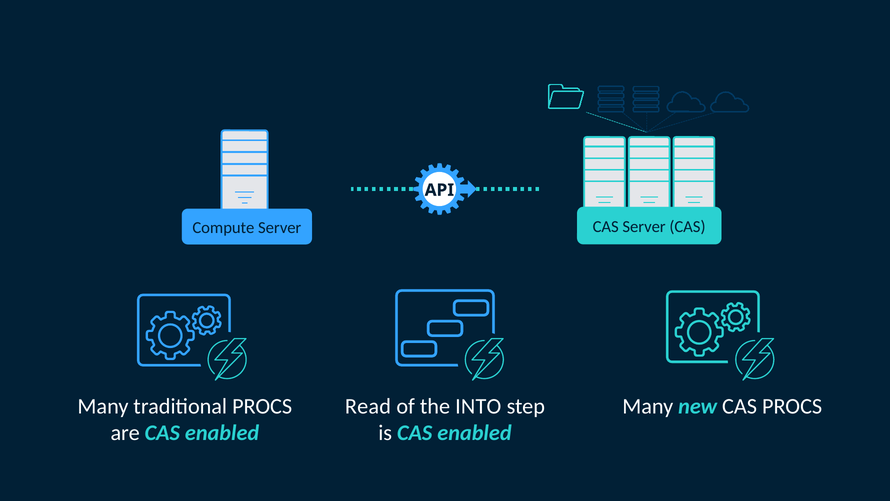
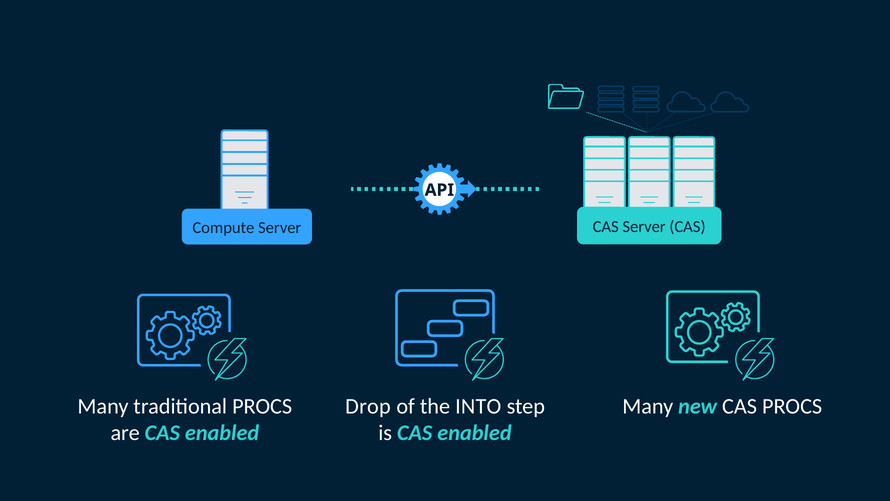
Read: Read -> Drop (368, 406)
